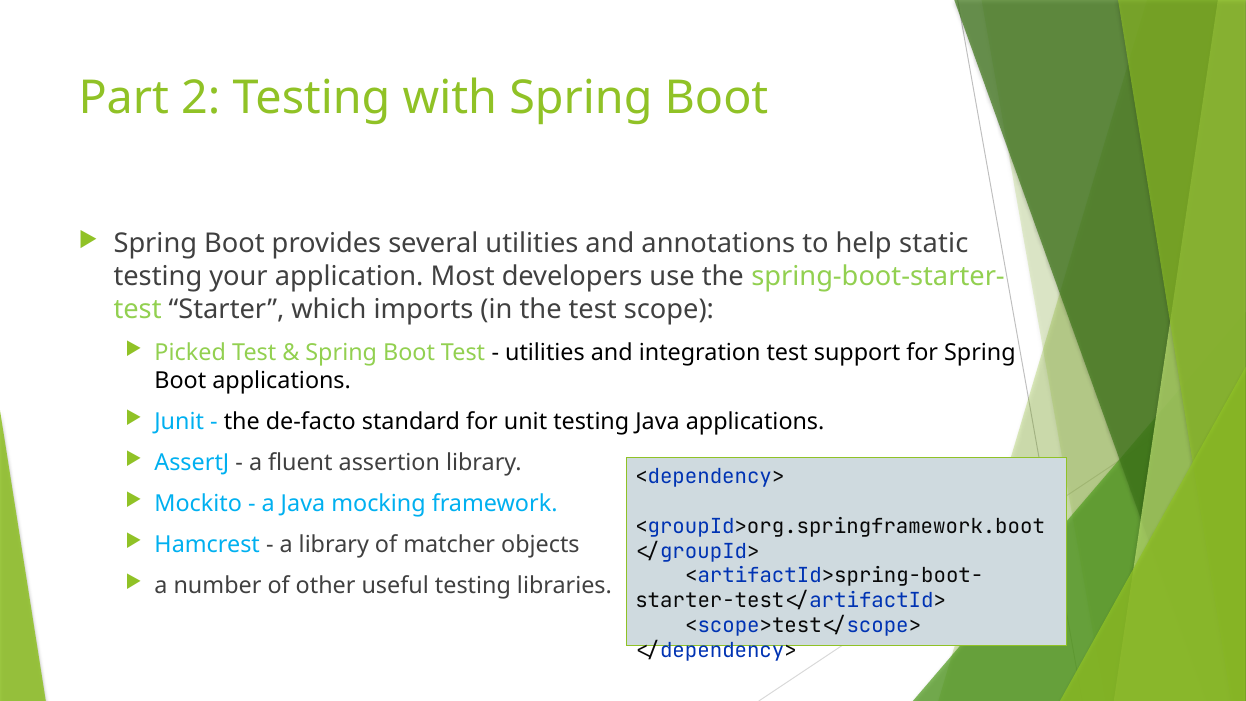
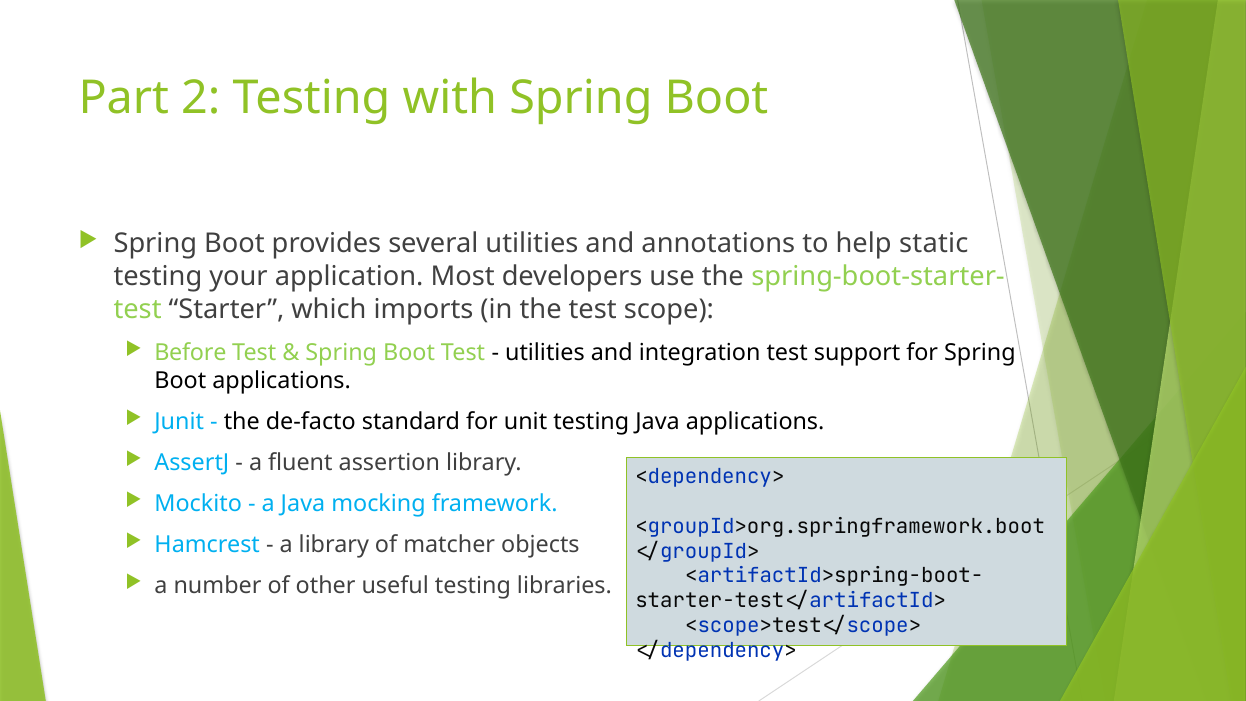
Picked: Picked -> Before (190, 352)
